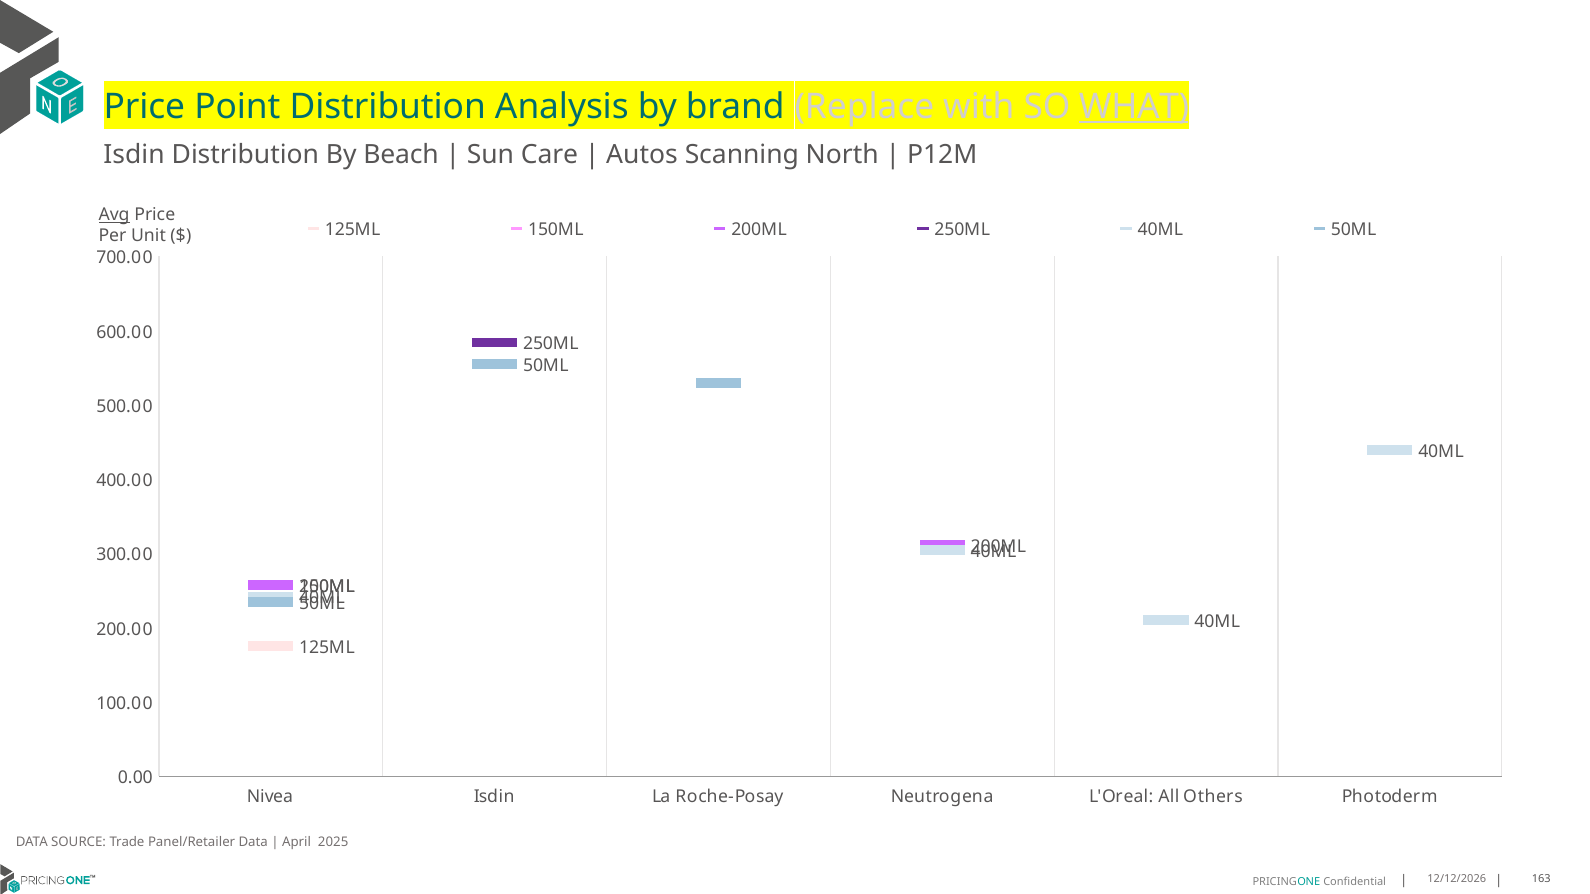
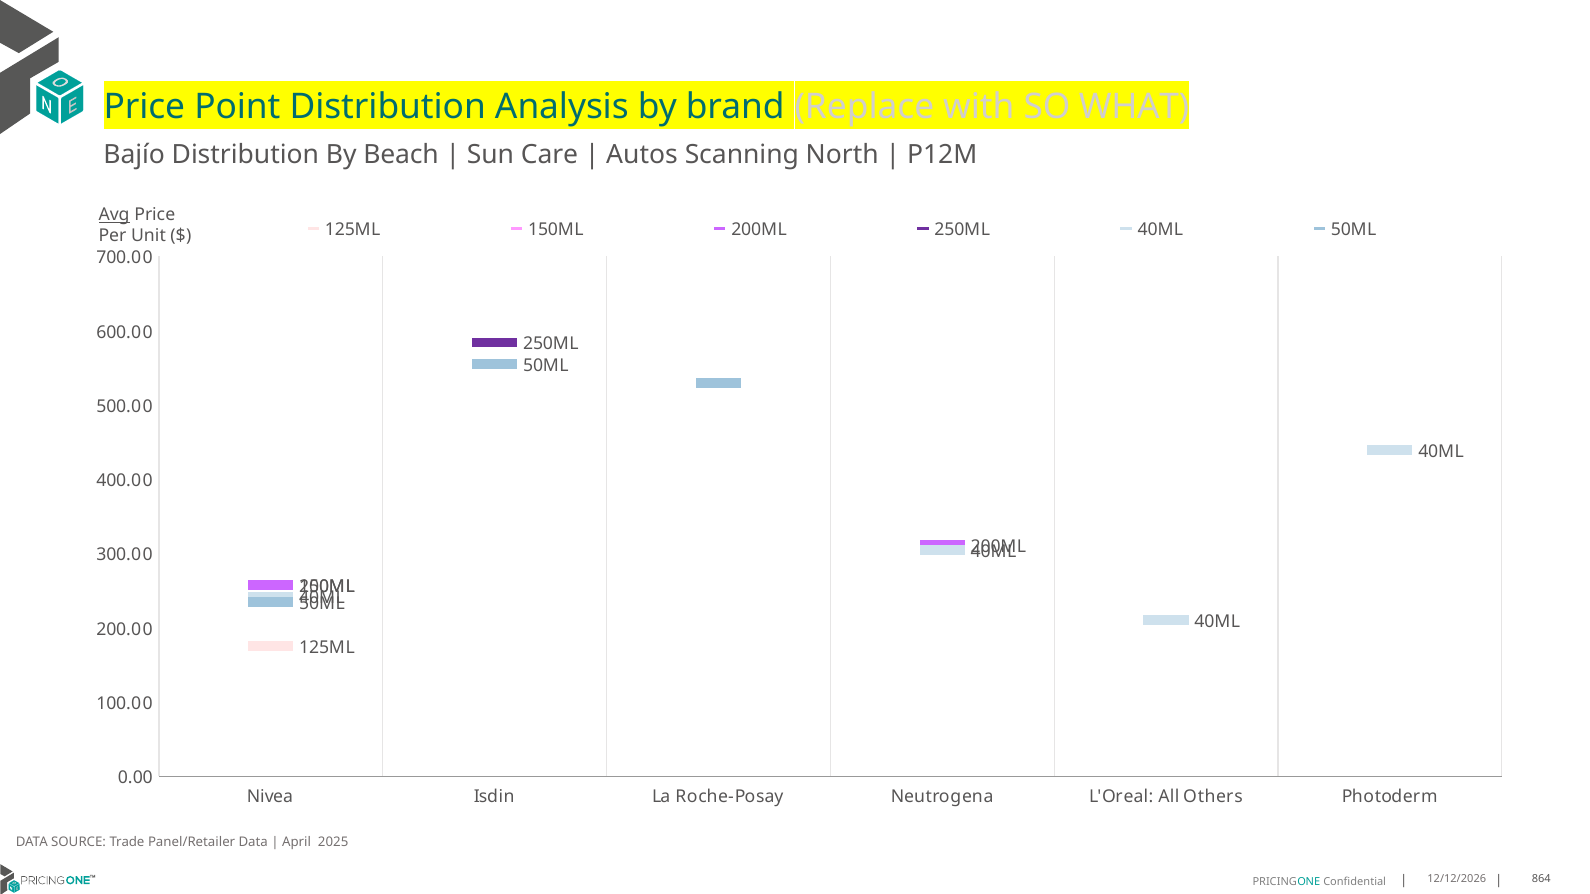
WHAT underline: present -> none (1134, 107)
Isdin: Isdin -> Bajío (134, 155)
163: 163 -> 864 (1541, 879)
